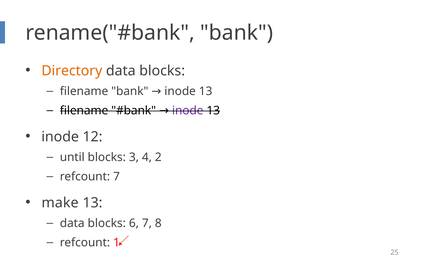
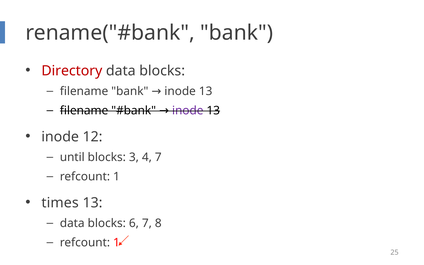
Directory colour: orange -> red (72, 71)
4 2: 2 -> 7 (158, 157)
7: 7 -> 1 (116, 177)
make: make -> times (60, 203)
